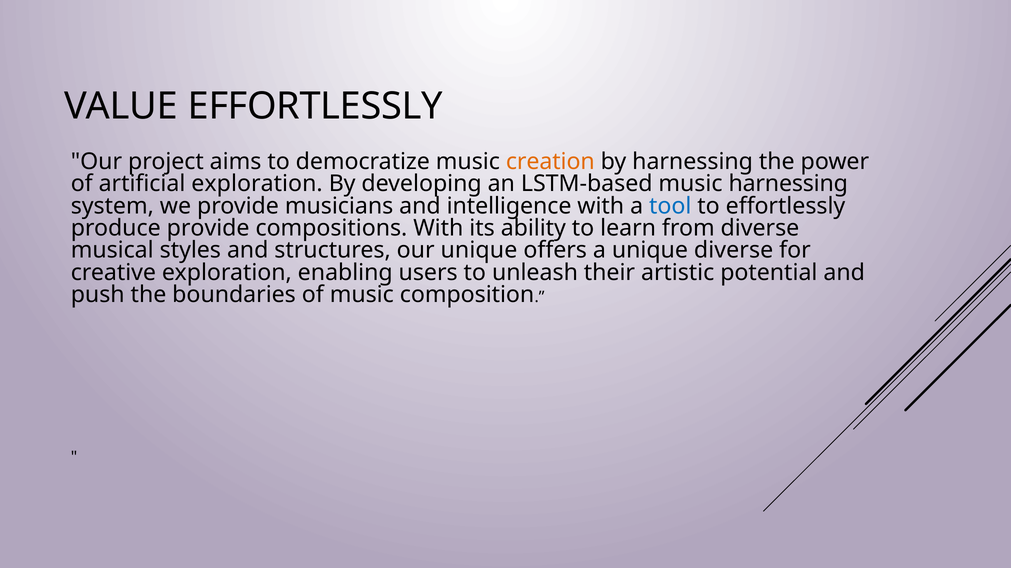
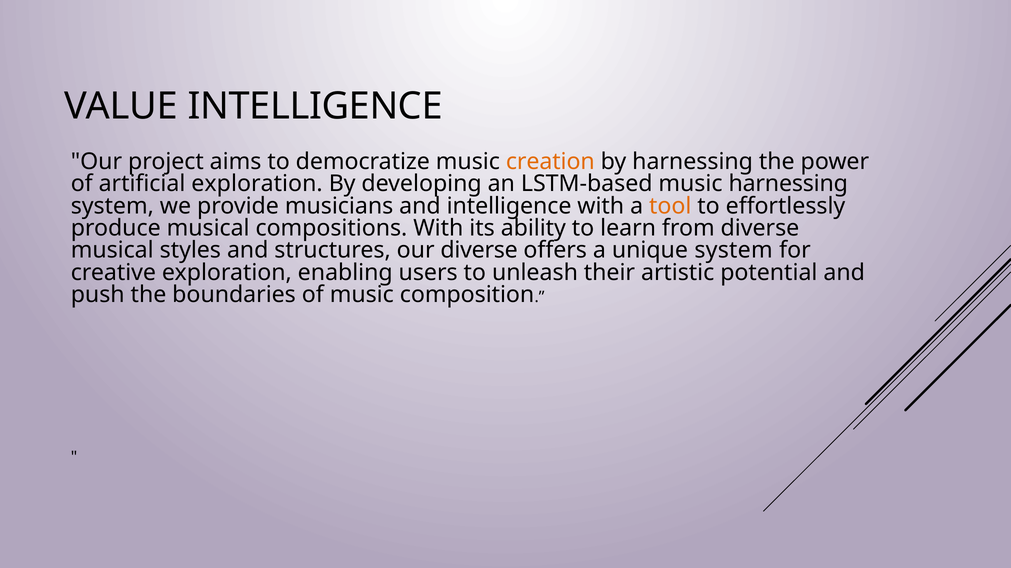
VALUE EFFORTLESSLY: EFFORTLESSLY -> INTELLIGENCE (315, 106)
tool colour: blue -> orange (670, 206)
produce provide: provide -> musical (208, 228)
our unique: unique -> diverse (479, 251)
unique diverse: diverse -> system (734, 251)
